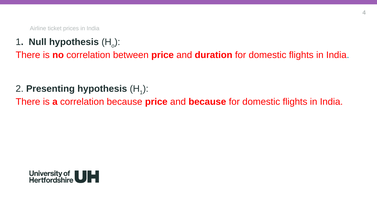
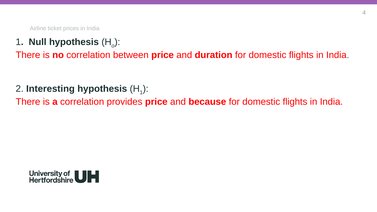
Presenting: Presenting -> Interesting (50, 89)
correlation because: because -> provides (125, 102)
